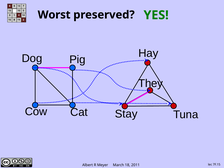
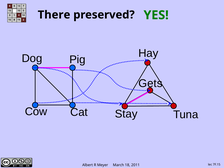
Worst: Worst -> There (54, 15)
They: They -> Gets (150, 83)
